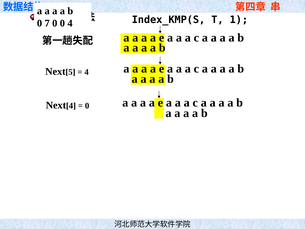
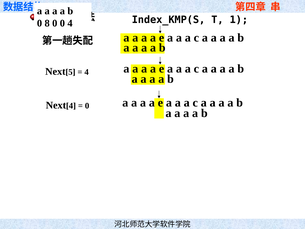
7: 7 -> 8 (47, 23)
